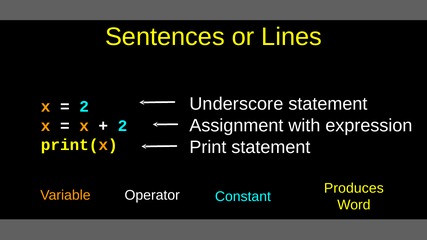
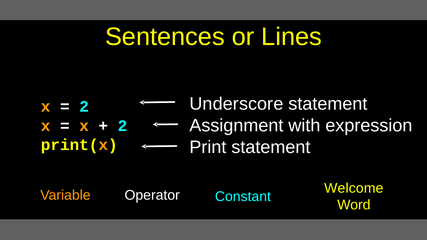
Produces: Produces -> Welcome (354, 188)
